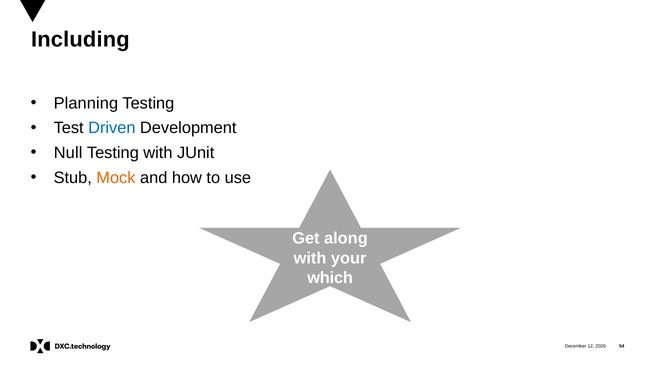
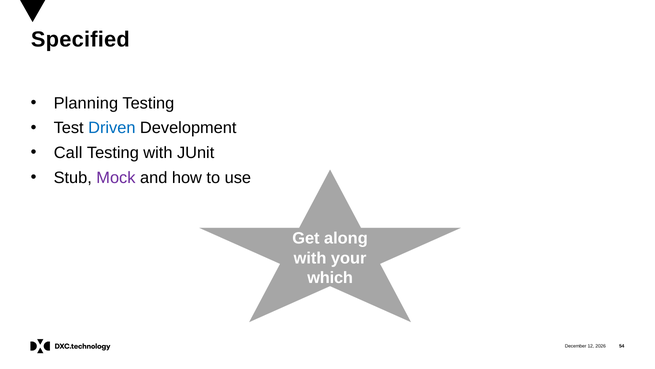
Including: Including -> Specified (80, 39)
Null: Null -> Call (68, 153)
Mock colour: orange -> purple (116, 177)
